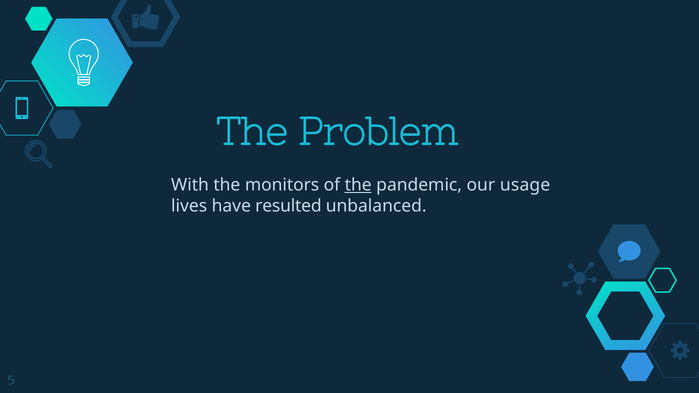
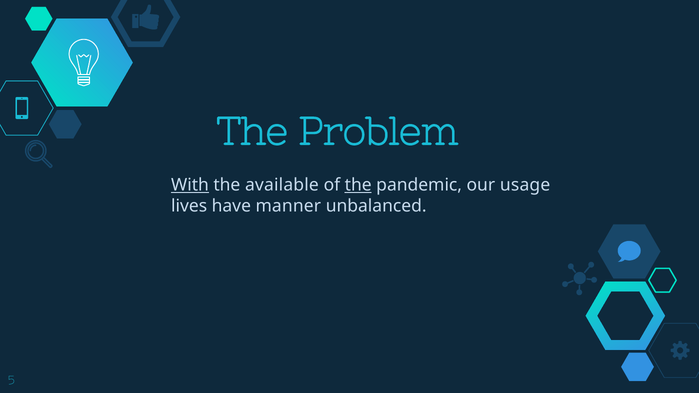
With underline: none -> present (190, 185)
monitors: monitors -> available (282, 185)
resulted: resulted -> manner (288, 206)
